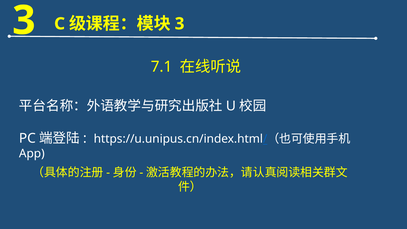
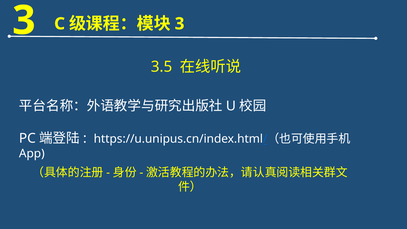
7.1: 7.1 -> 3.5 (162, 67)
